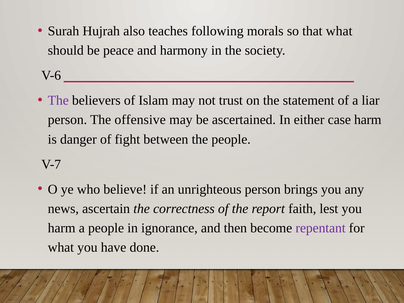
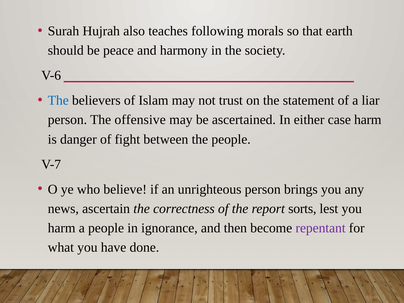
that what: what -> earth (339, 31)
The colour: purple -> blue (58, 100)
faith: faith -> sorts (302, 209)
